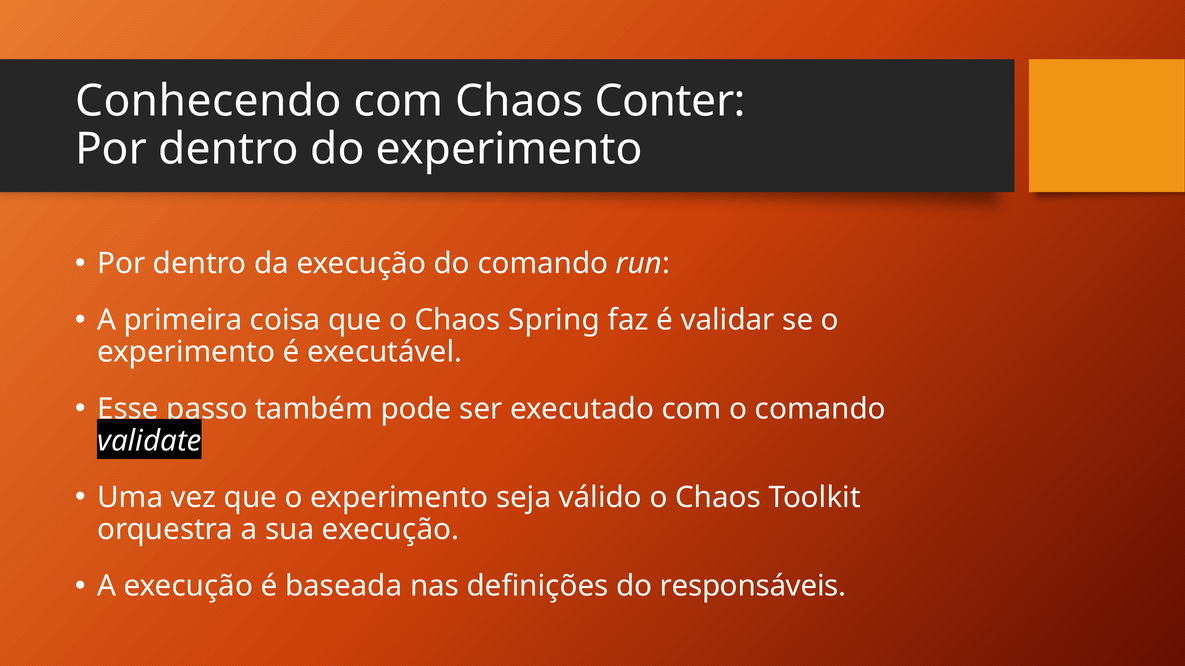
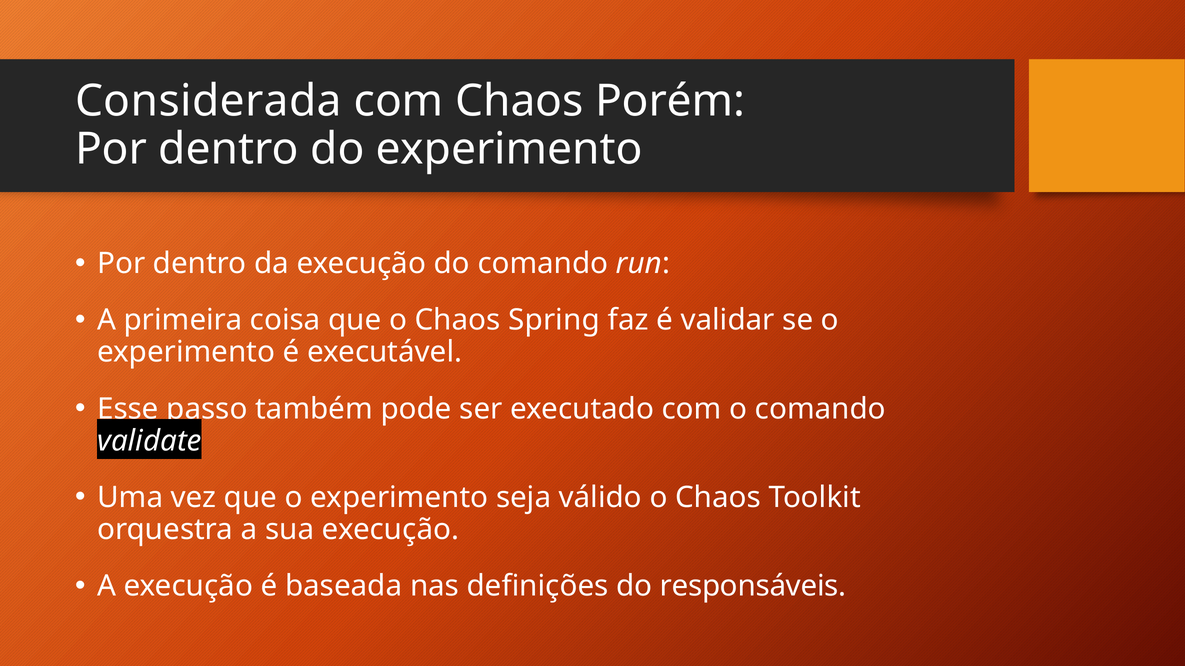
Conhecendo: Conhecendo -> Considerada (208, 101)
Conter: Conter -> Porém (670, 101)
